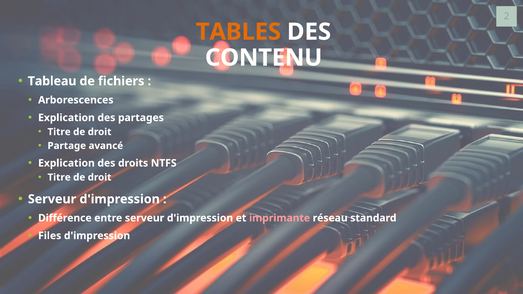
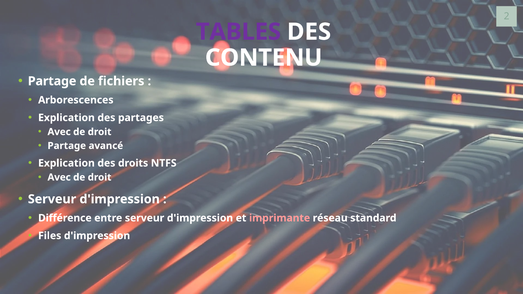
TABLES colour: orange -> purple (238, 32)
Tableau: Tableau -> Partage (52, 81)
Titre: Titre -> Avec (59, 132)
Titre: Titre -> Avec (59, 177)
